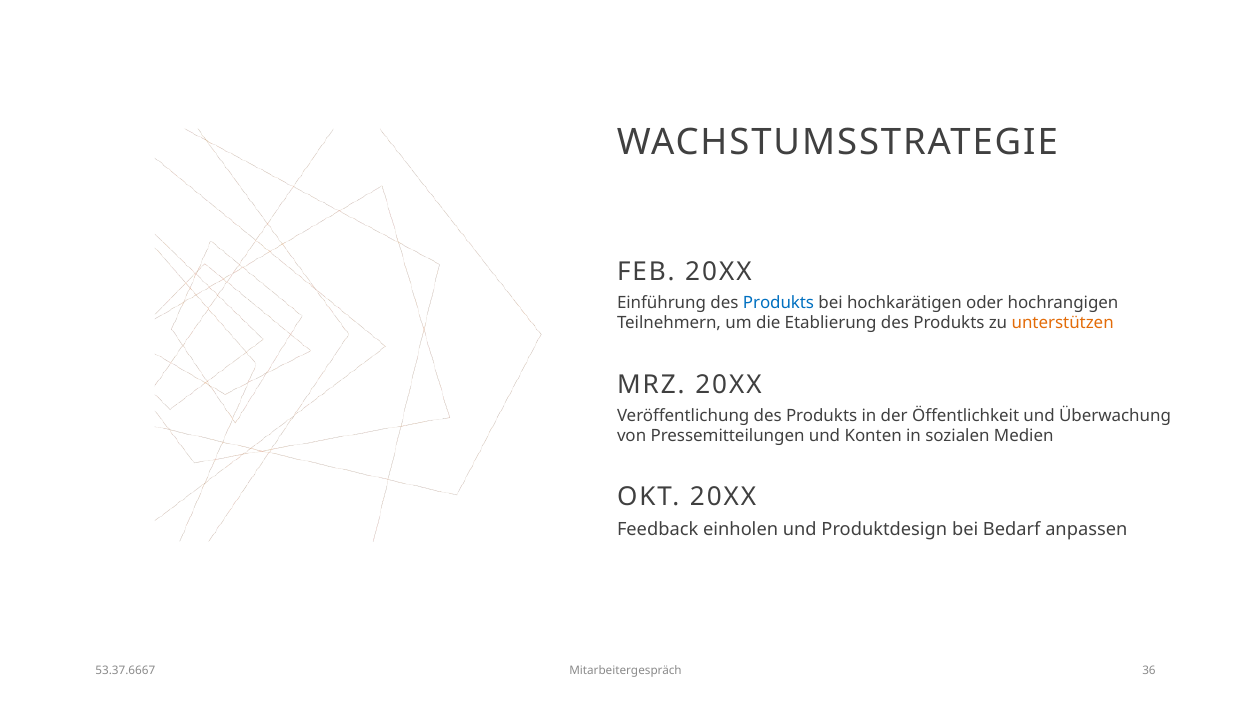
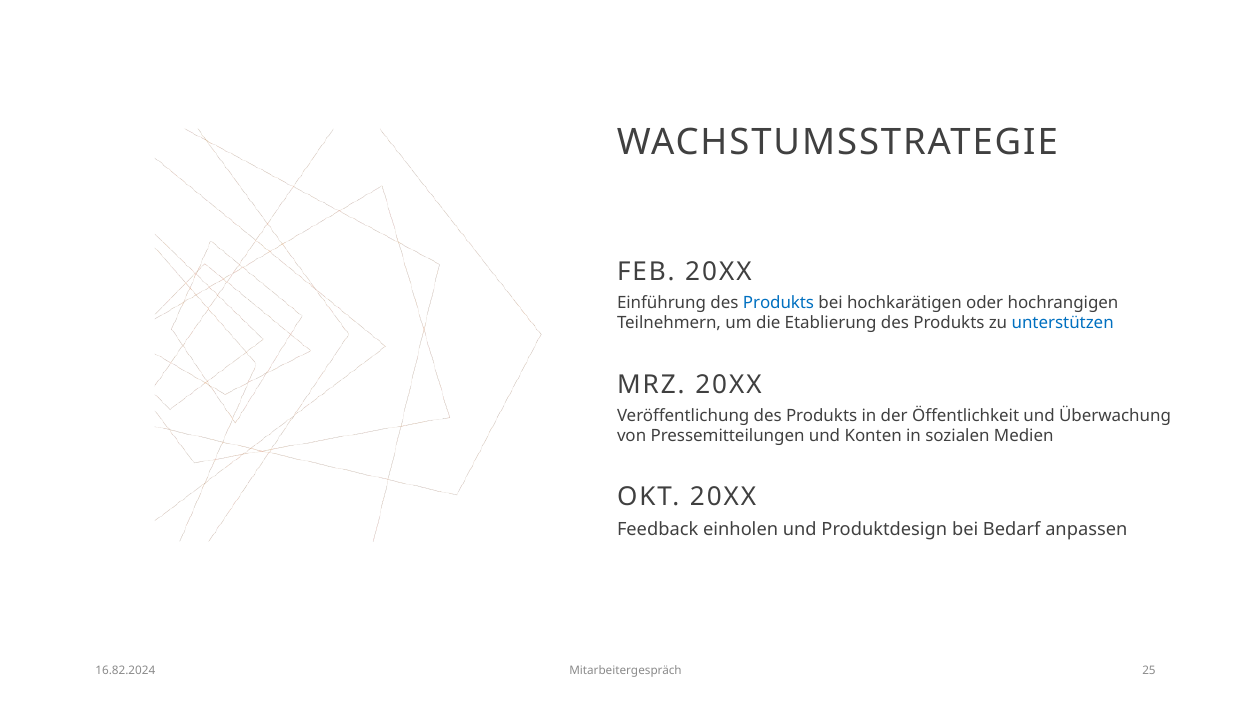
unterstützen colour: orange -> blue (1063, 324)
53.37.6667: 53.37.6667 -> 16.82.2024 (125, 672)
36: 36 -> 25 (1149, 671)
